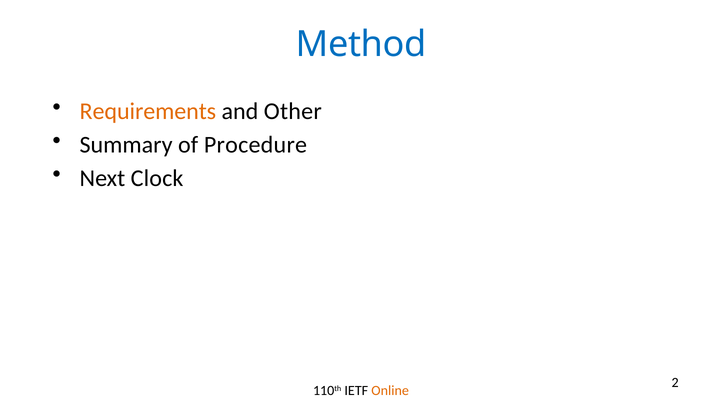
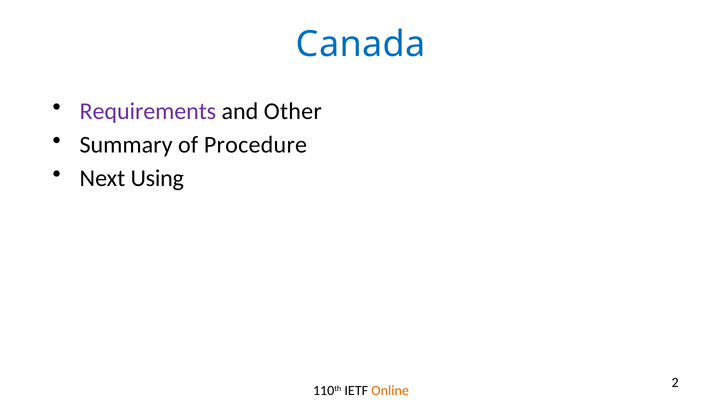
Method: Method -> Canada (361, 44)
Requirements colour: orange -> purple (148, 111)
Clock: Clock -> Using (157, 178)
